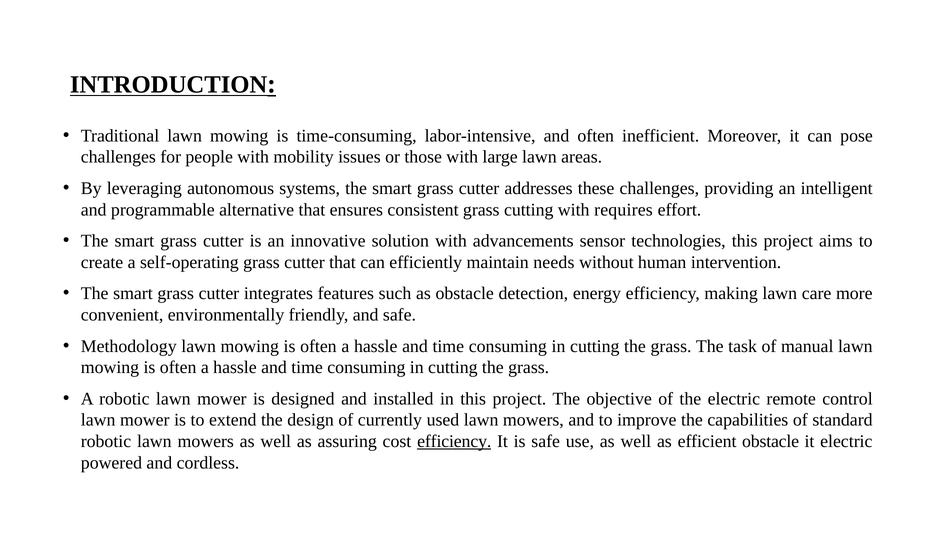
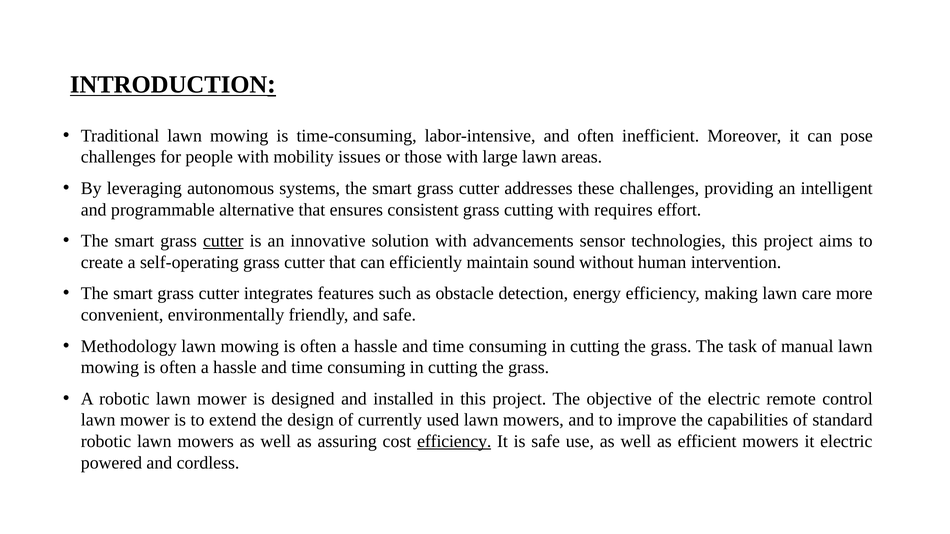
cutter underline: none -> present (223, 241)
needs: needs -> sound (554, 262)
efficient obstacle: obstacle -> mowers (770, 442)
